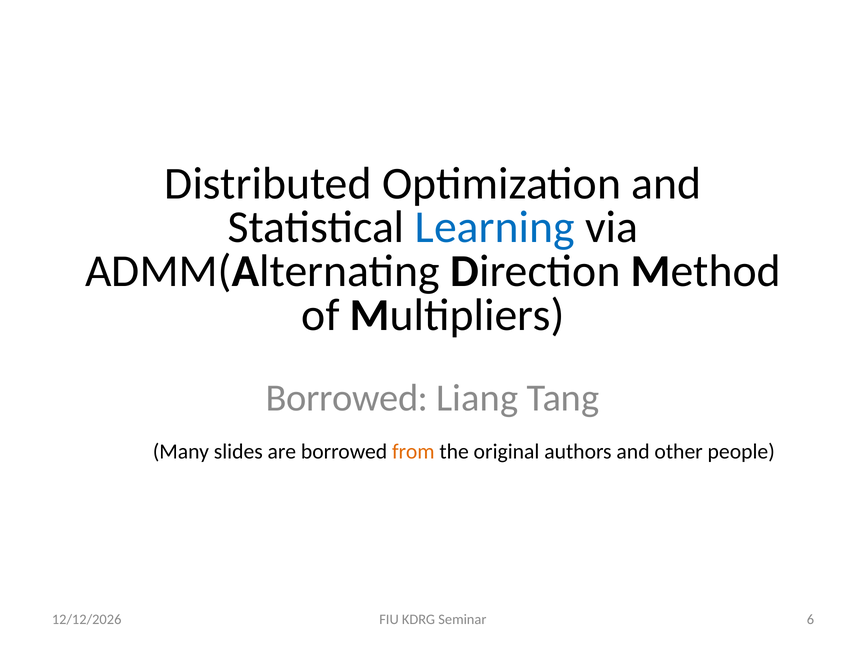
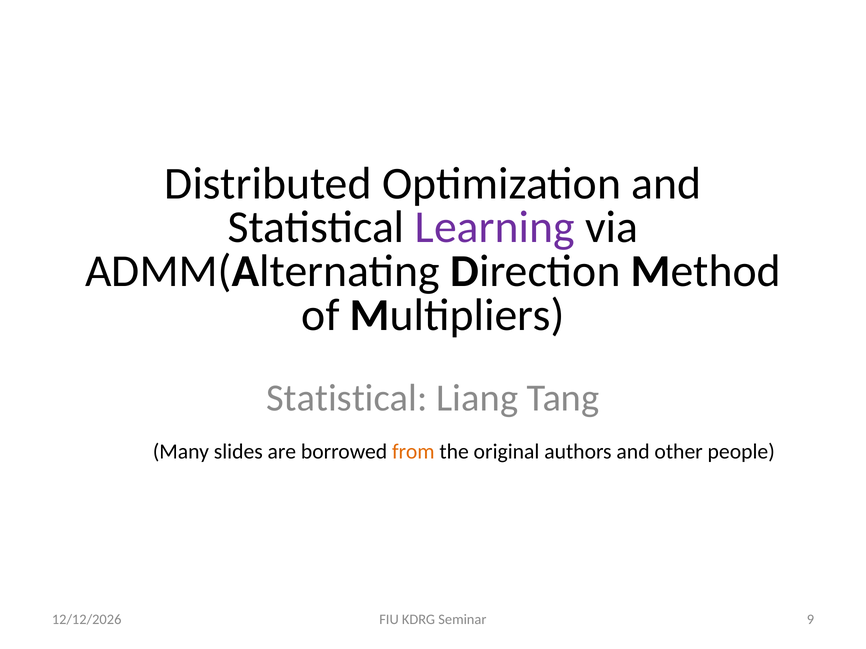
Learning colour: blue -> purple (495, 228)
Borrowed: Borrowed -> Statistical (347, 398)
6: 6 -> 9 (810, 620)
